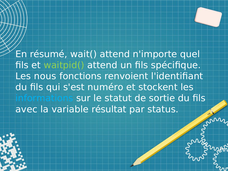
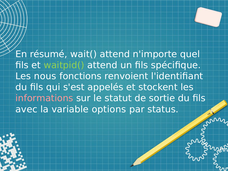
numéro: numéro -> appelés (105, 87)
informations colour: light blue -> pink (44, 98)
résultat: résultat -> options (109, 109)
